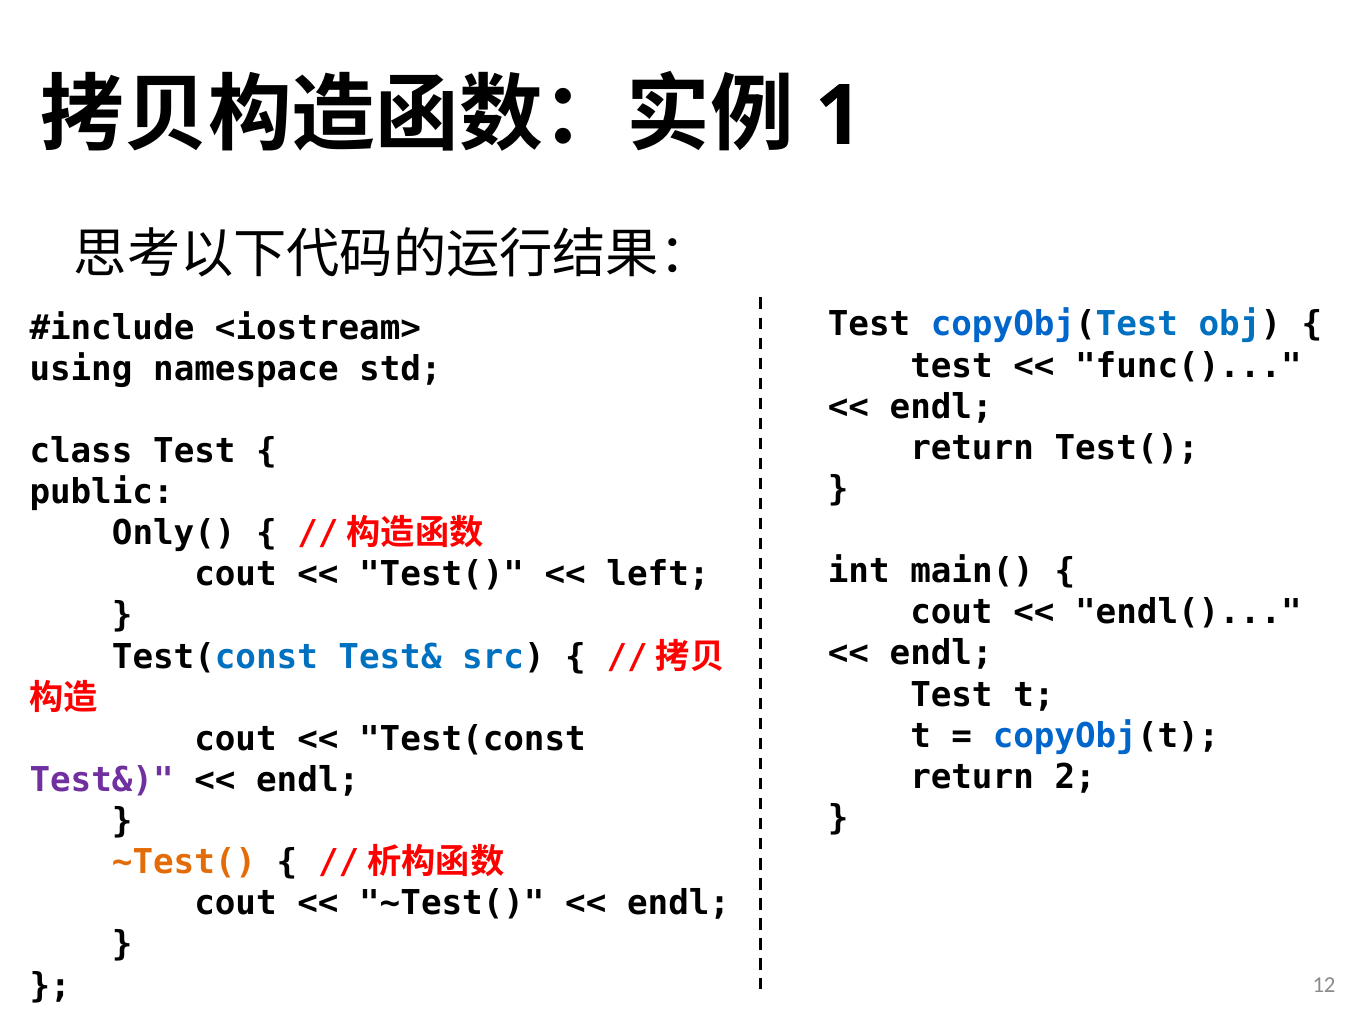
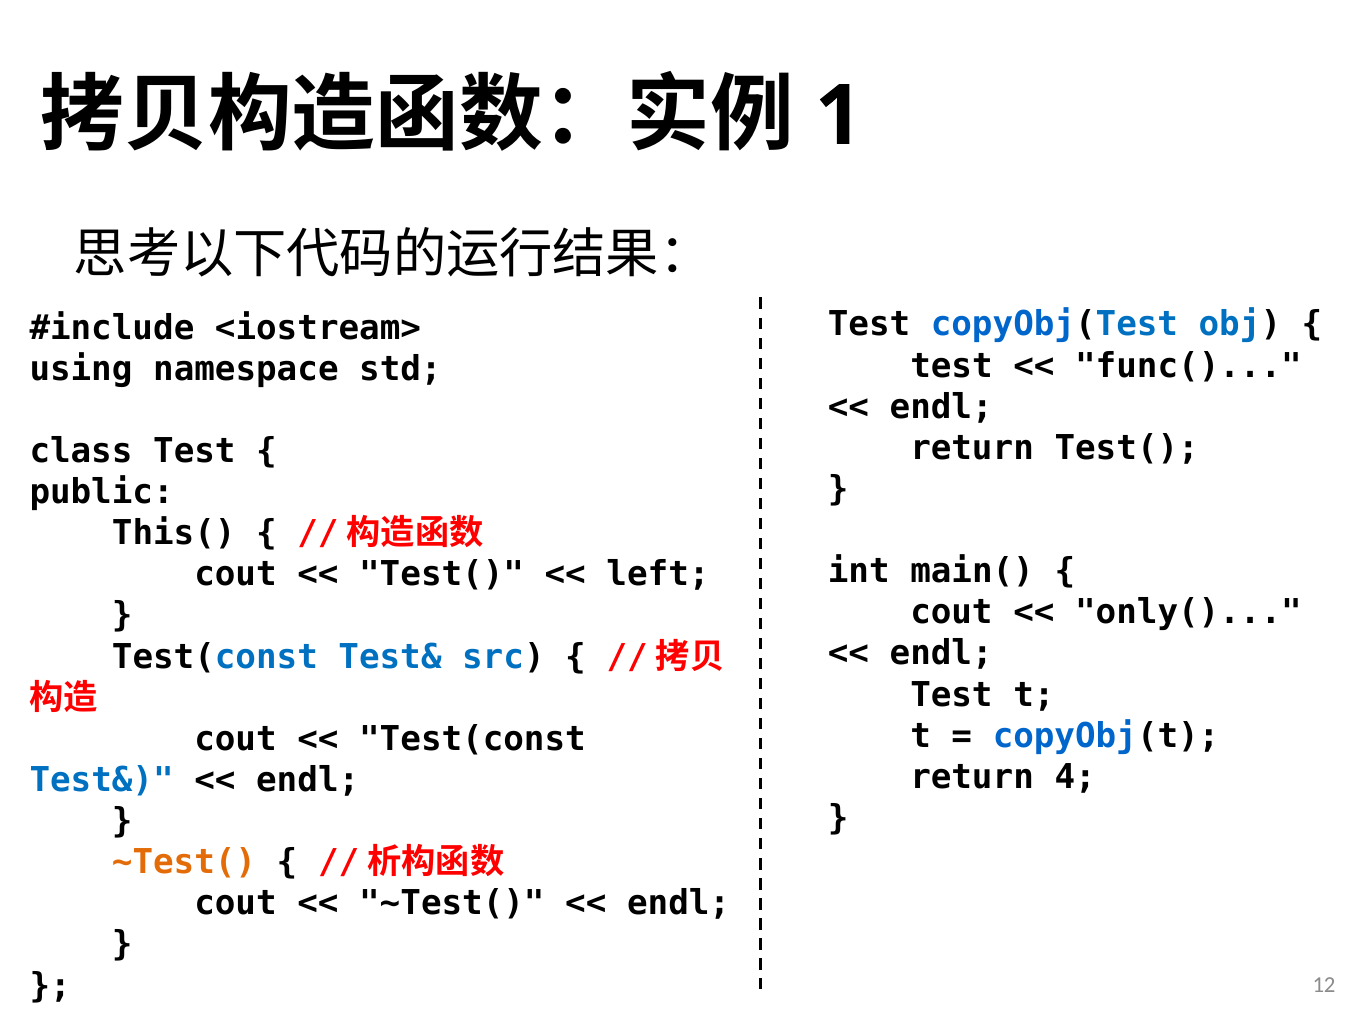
Only(: Only( -> This( (174, 533)
endl(: endl( -> only( (1188, 612)
2: 2 -> 4 (1075, 777)
Test& colour: purple -> blue (102, 780)
